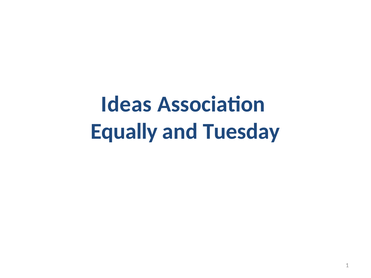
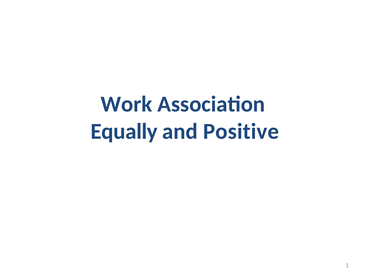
Ideas: Ideas -> Work (126, 104)
Tuesday: Tuesday -> Positive (241, 131)
